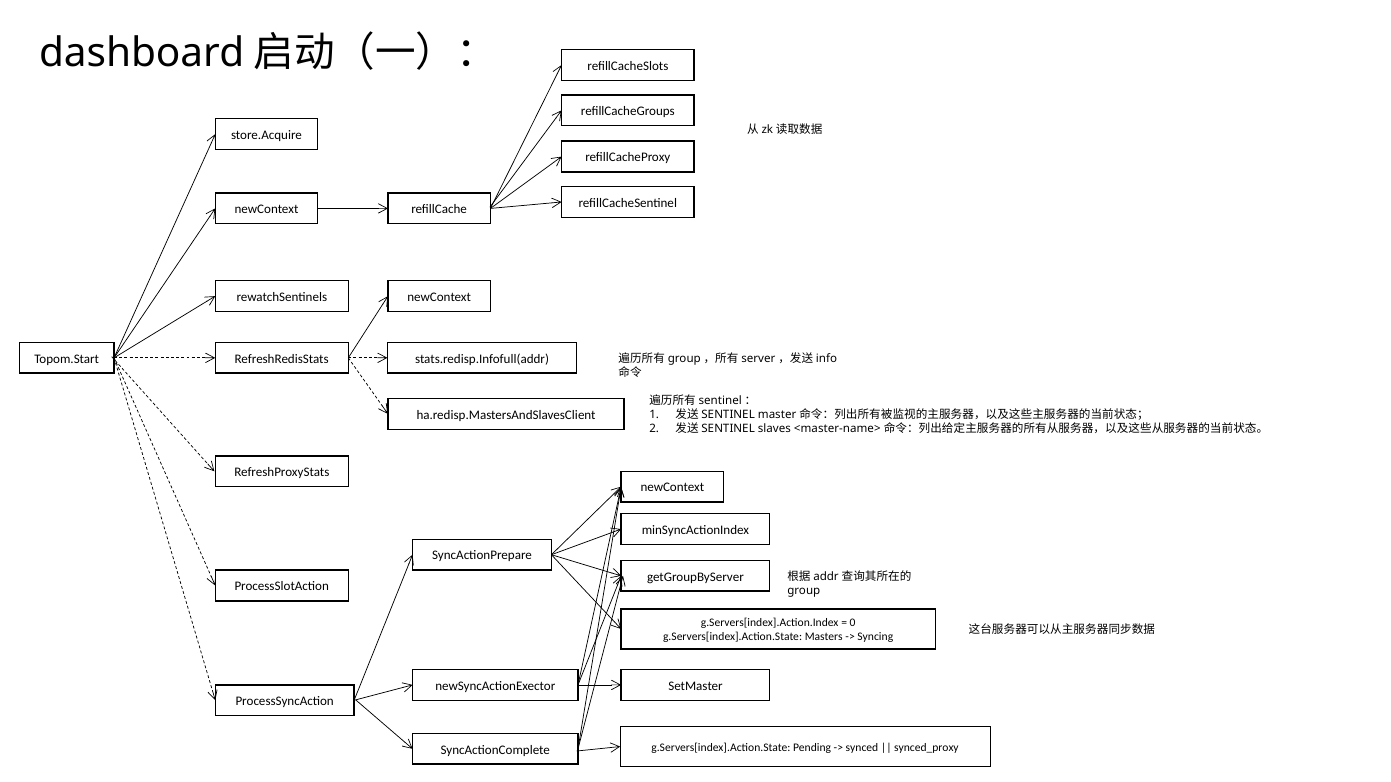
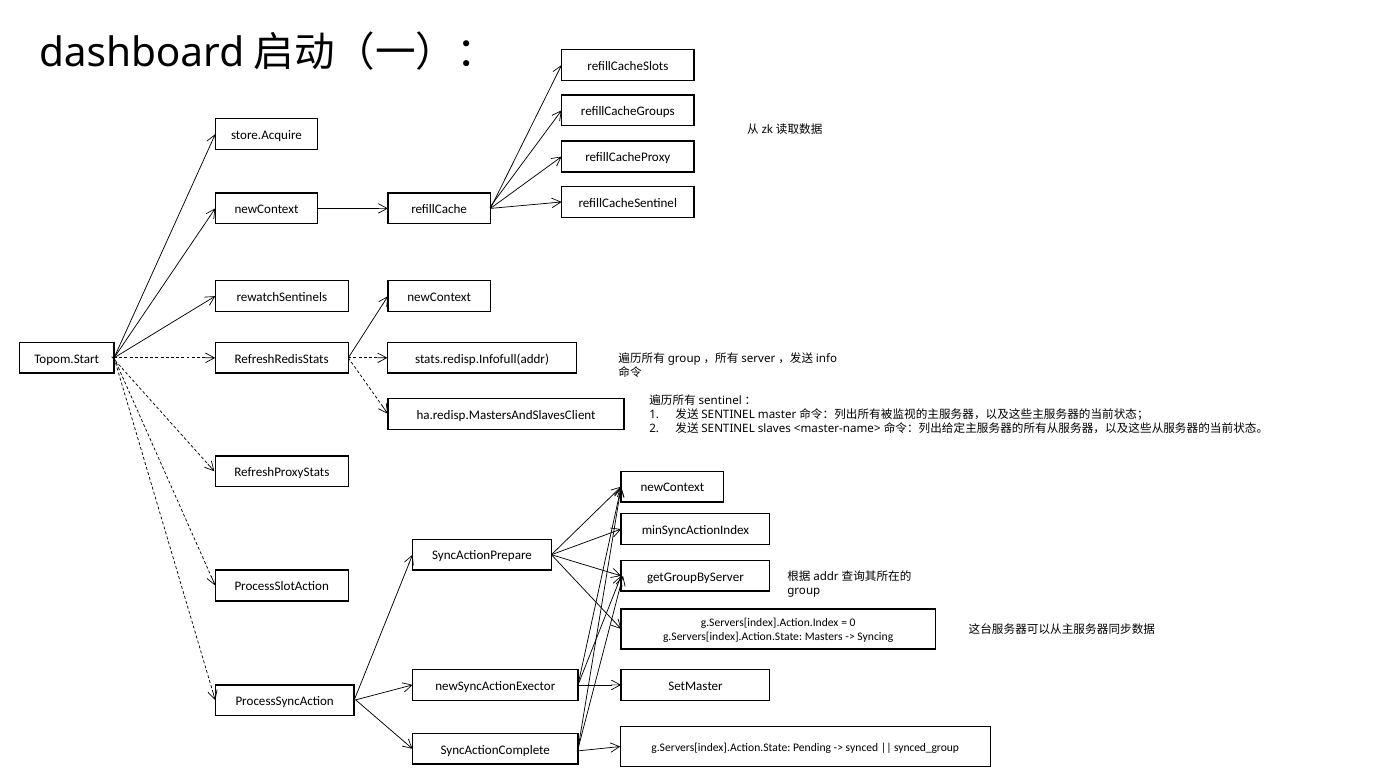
synced_proxy: synced_proxy -> synced_group (926, 748)
